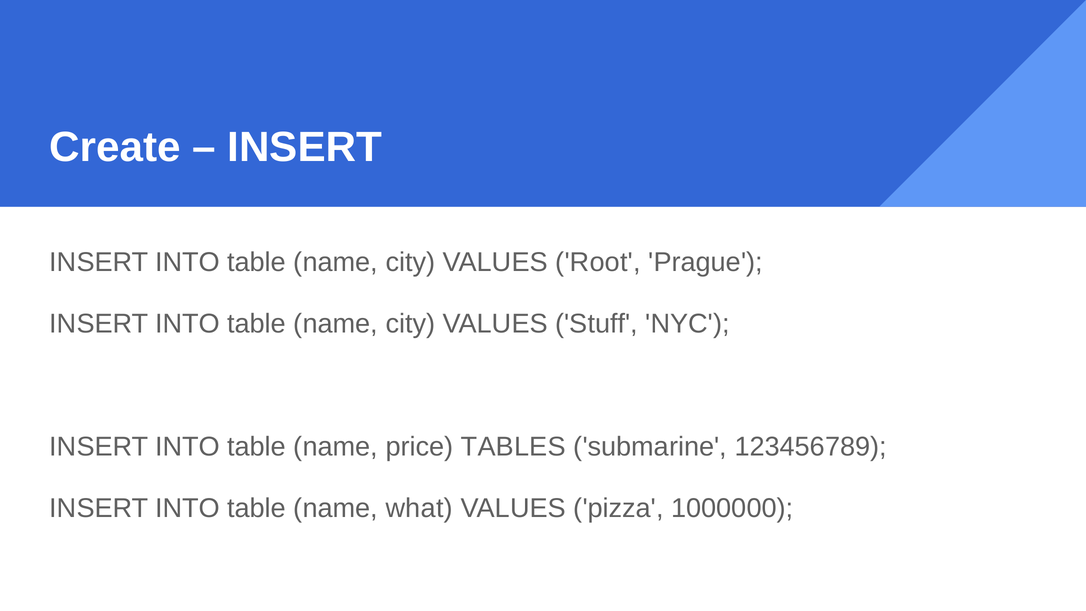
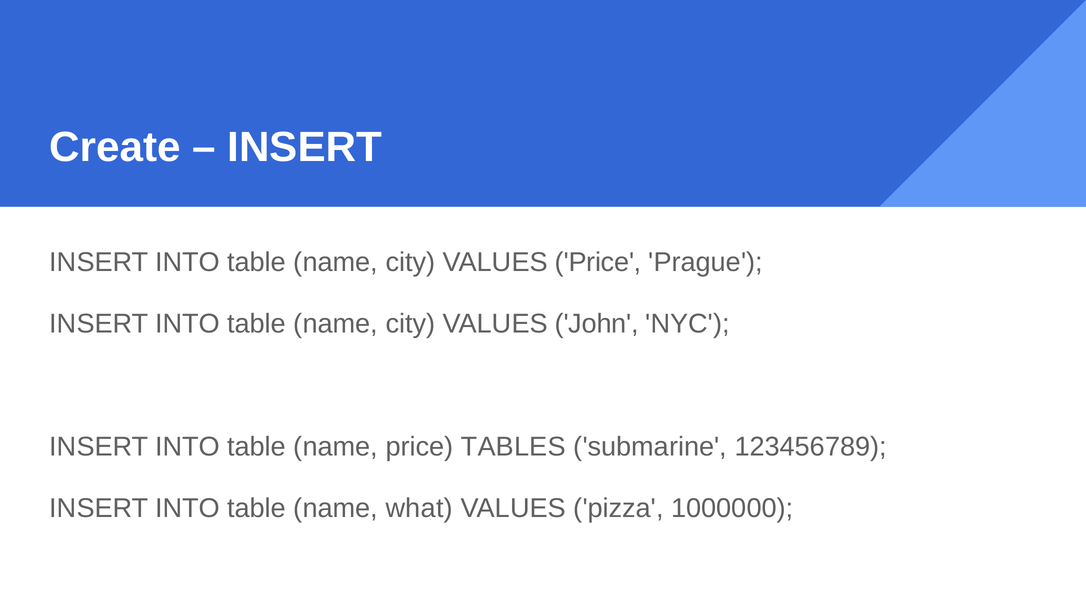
VALUES Root: Root -> Price (598, 262)
Stuff: Stuff -> John (597, 324)
